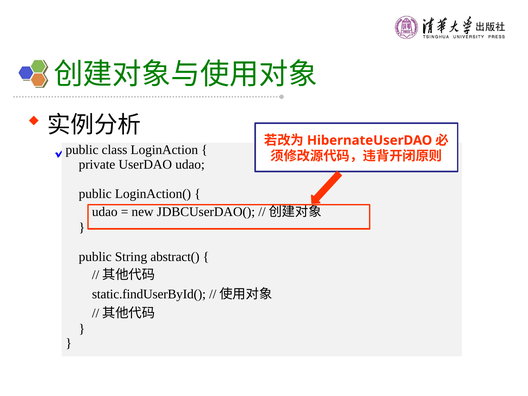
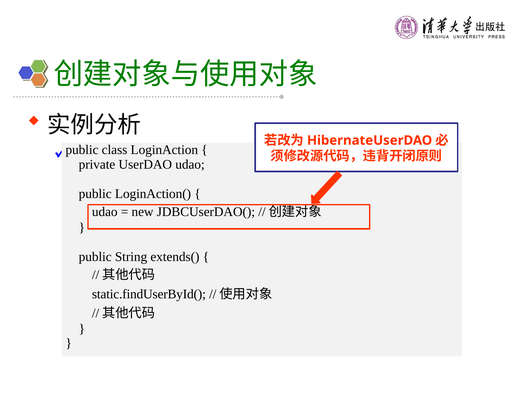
abstract(: abstract( -> extends( (175, 257)
